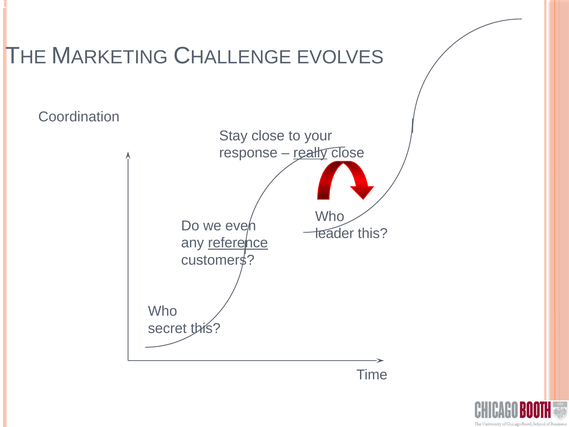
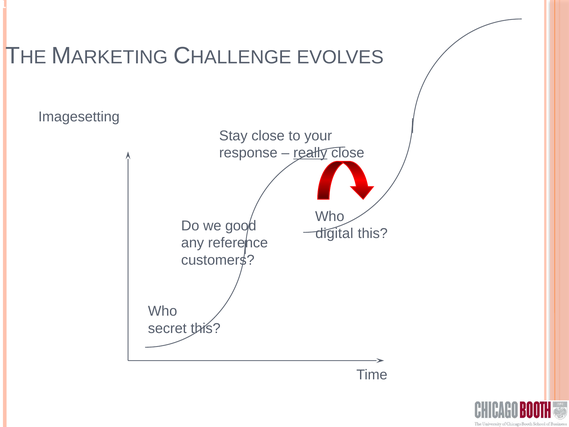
Coordination: Coordination -> Imagesetting (79, 117)
even: even -> good (241, 226)
leader: leader -> digital (334, 233)
reference underline: present -> none (238, 243)
